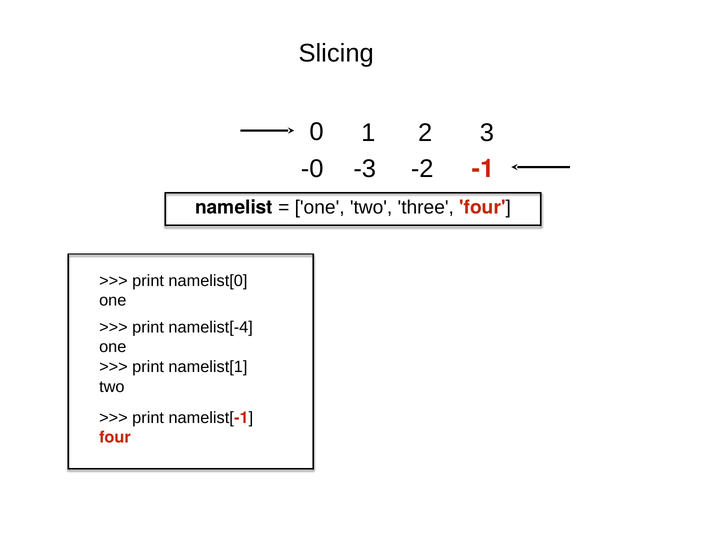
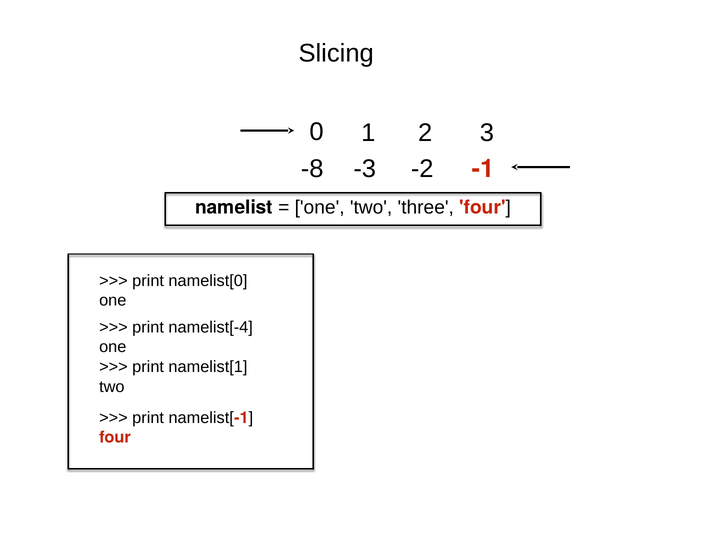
-0: -0 -> -8 (312, 169)
